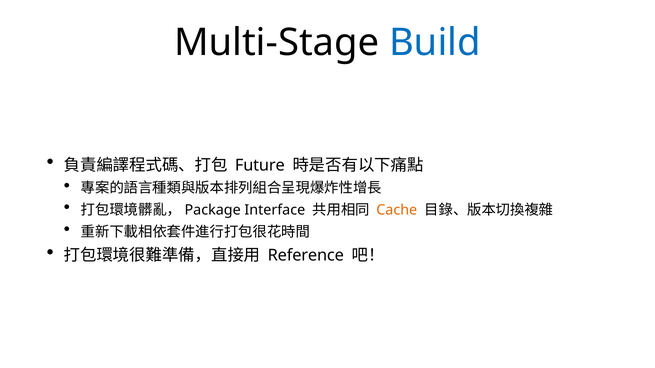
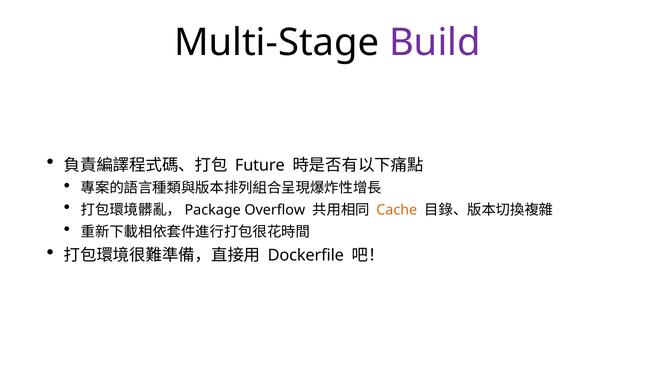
Build colour: blue -> purple (435, 43)
Interface: Interface -> Overflow (275, 210)
Reference: Reference -> Dockerfile (306, 256)
